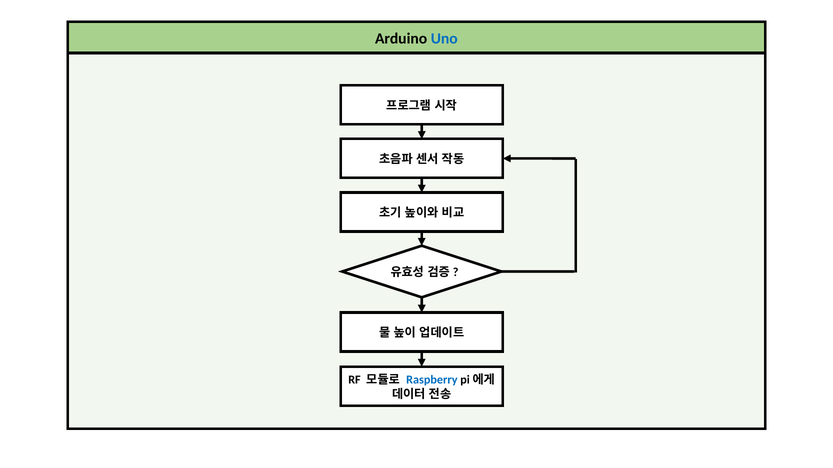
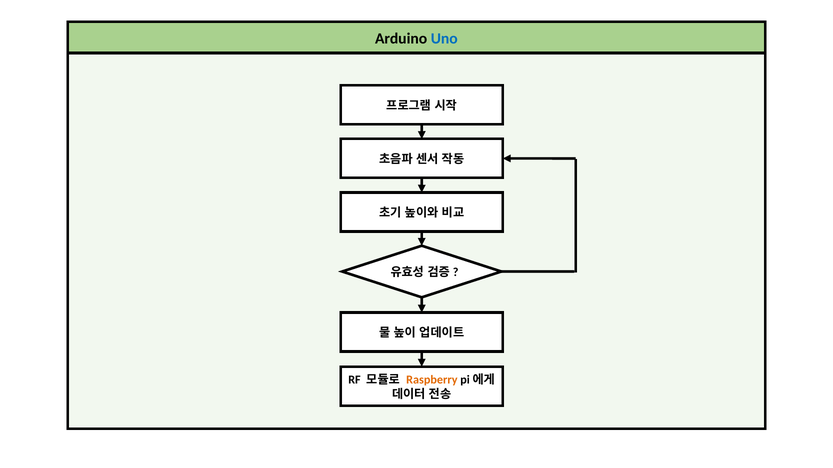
Raspberry colour: blue -> orange (432, 380)
